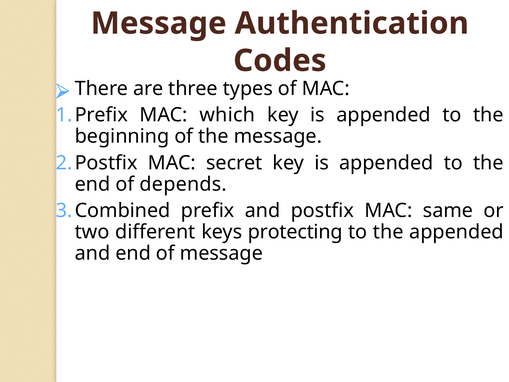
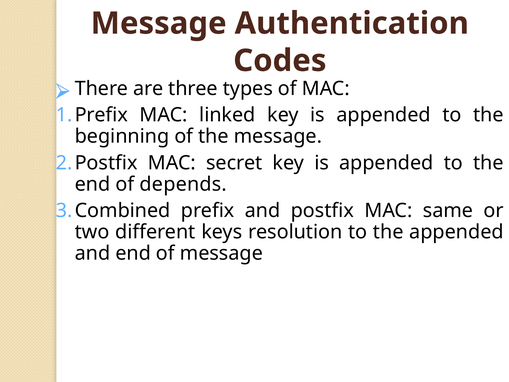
which: which -> linked (227, 115)
protecting: protecting -> resolution (295, 232)
